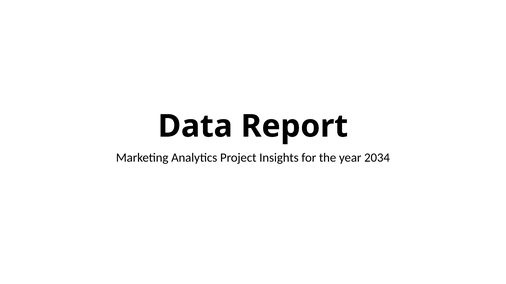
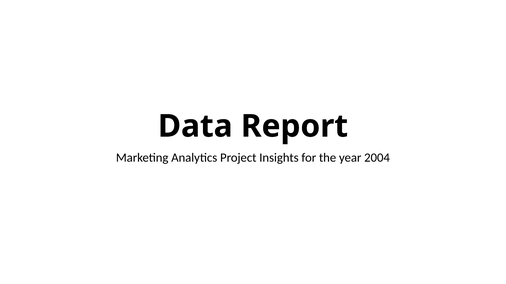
2034: 2034 -> 2004 (377, 158)
